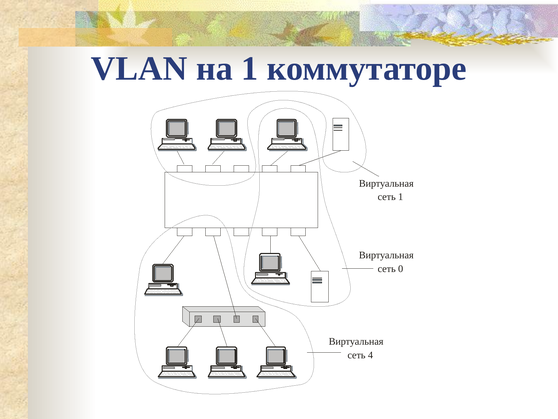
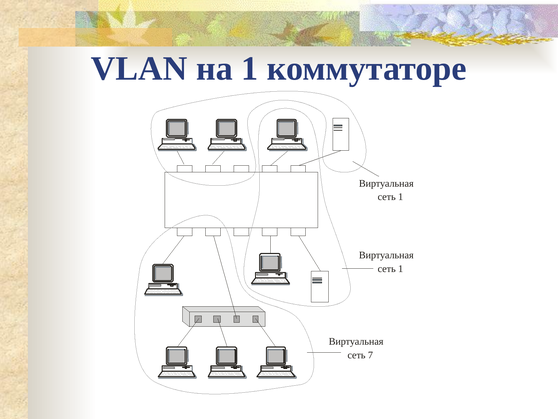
0: 0 -> 1 (401, 268)
4: 4 -> 7 (370, 355)
